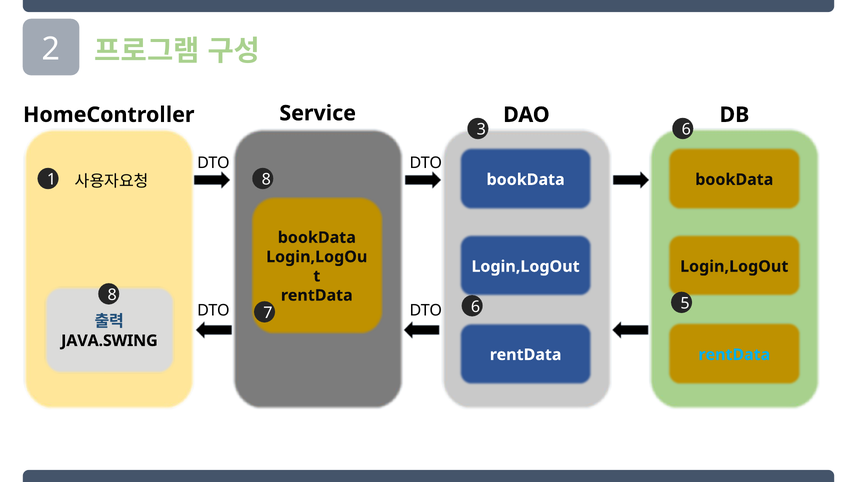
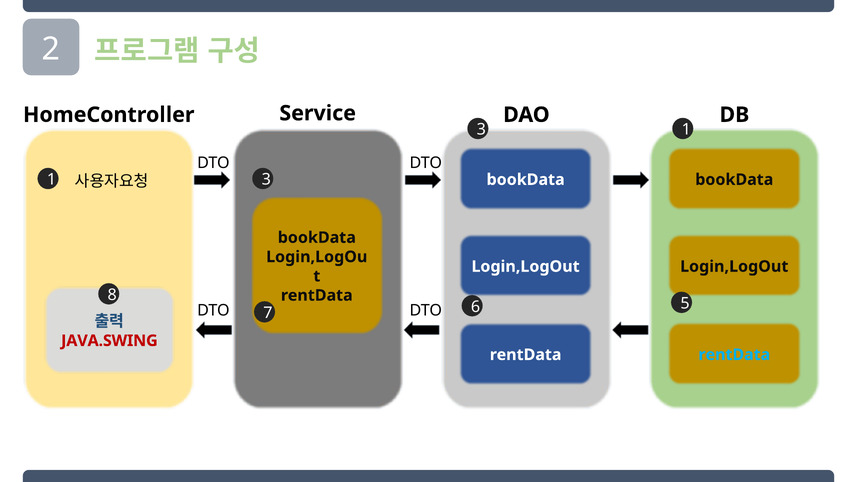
3 6: 6 -> 1 (686, 130)
1 8: 8 -> 3 (266, 180)
JAVA.SWING colour: black -> red (109, 341)
